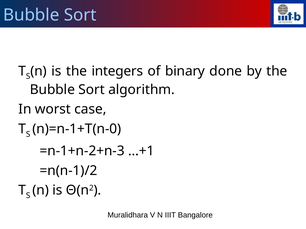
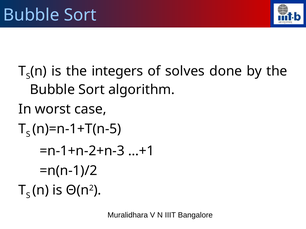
binary: binary -> solves (185, 71)
n)=n-1+T(n-0: n)=n-1+T(n-0 -> n)=n-1+T(n-5 (77, 129)
